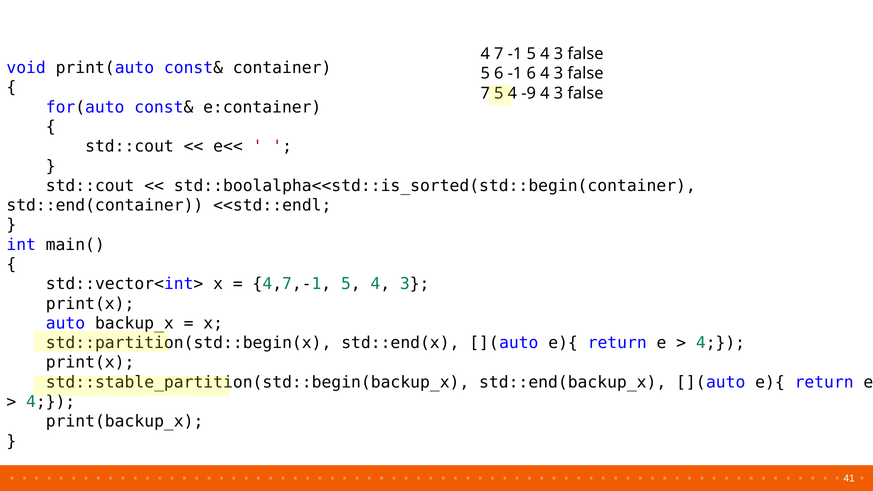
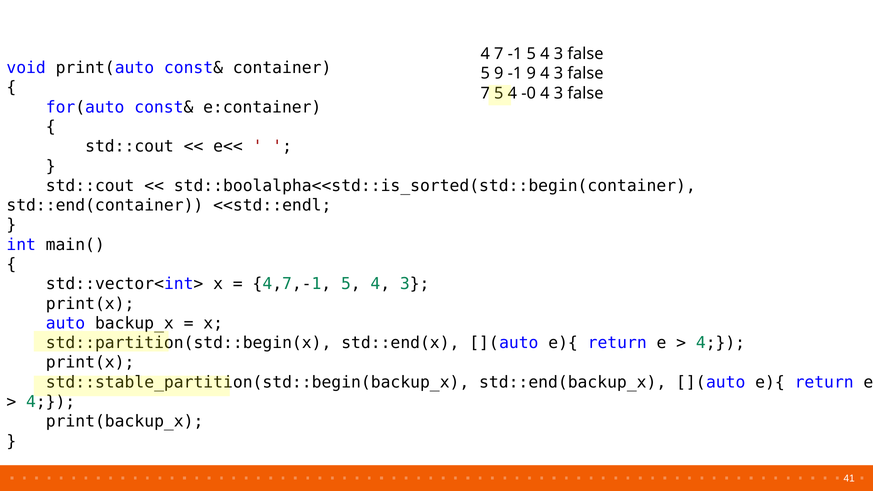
5 6: 6 -> 9 (499, 74)
-1 6: 6 -> 9 (531, 74)
-9: -9 -> -0 (529, 93)
